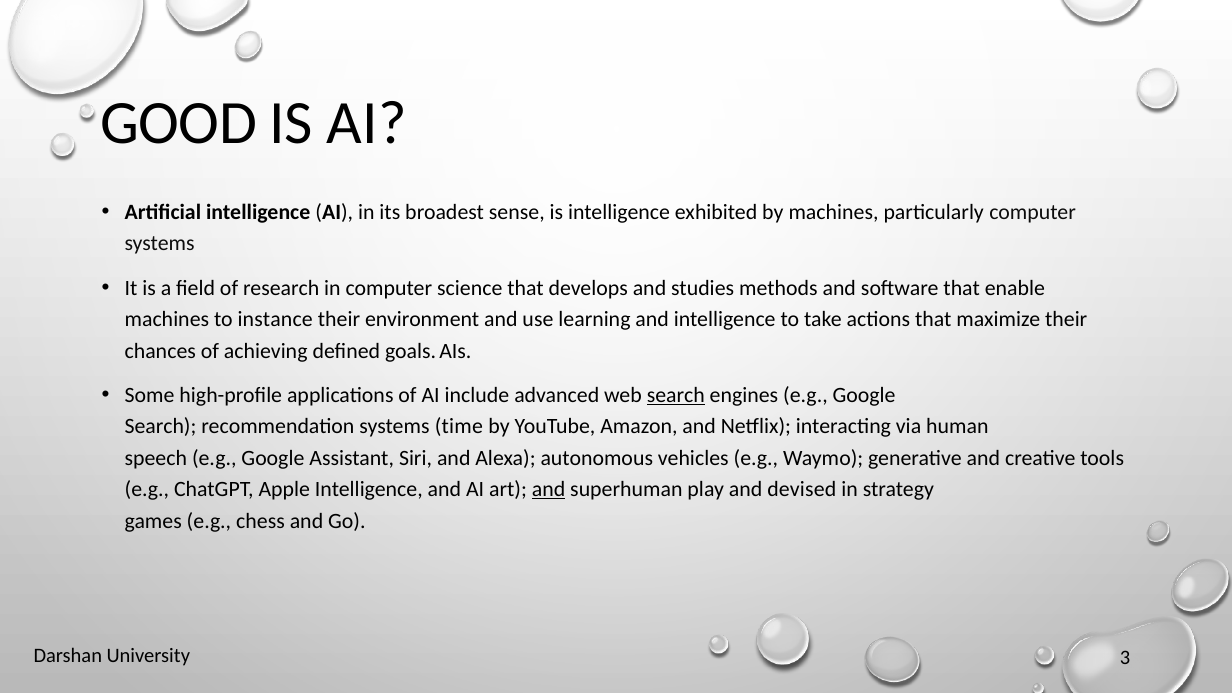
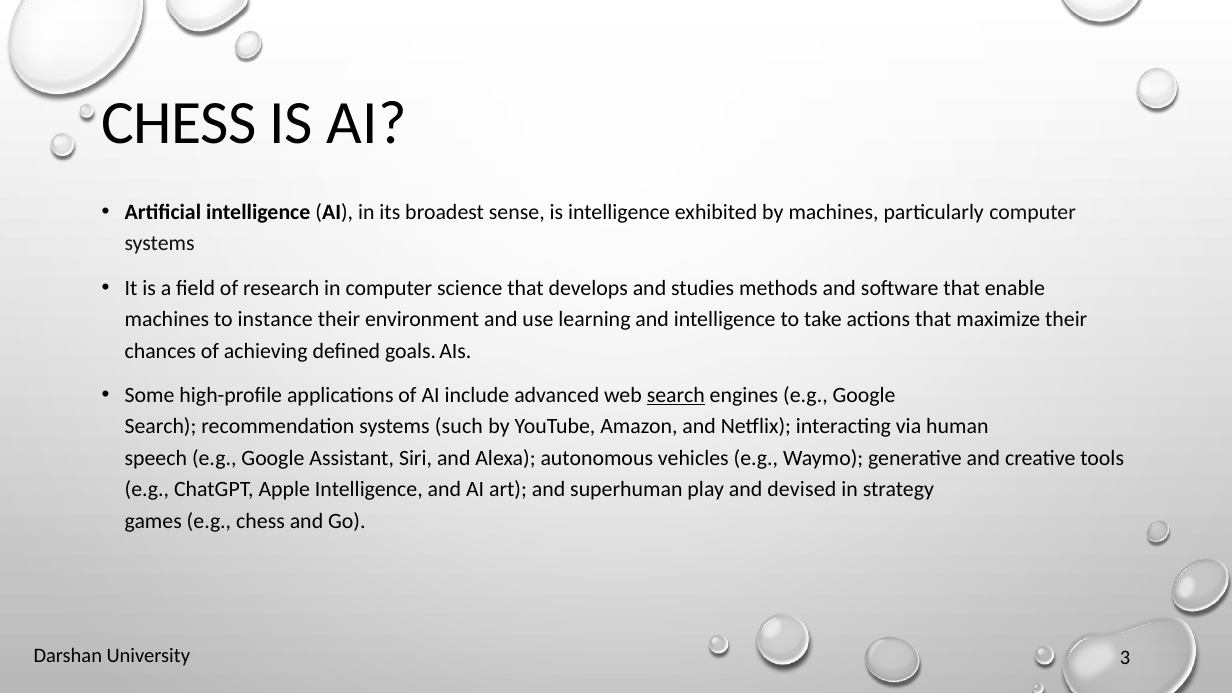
GOOD: GOOD -> CHESS (179, 123)
time: time -> such (459, 427)
and underline: present -> none (549, 489)
